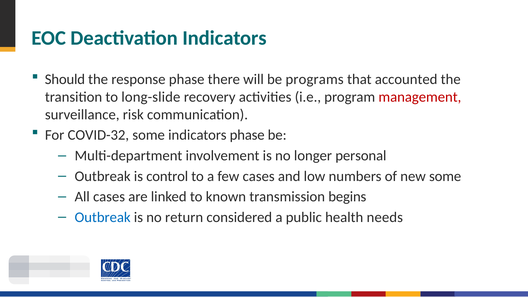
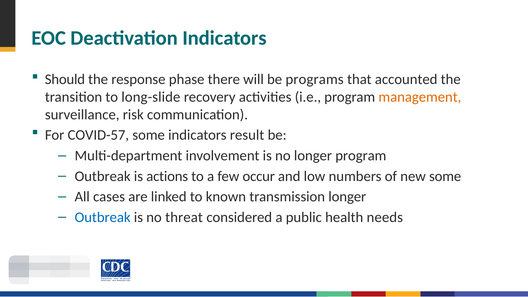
management colour: red -> orange (420, 97)
COVID-32: COVID-32 -> COVID-57 (98, 135)
indicators phase: phase -> result (247, 135)
longer personal: personal -> program (361, 156)
control: control -> actions (167, 176)
few cases: cases -> occur (259, 176)
transmission begins: begins -> longer (347, 197)
return: return -> threat (184, 217)
